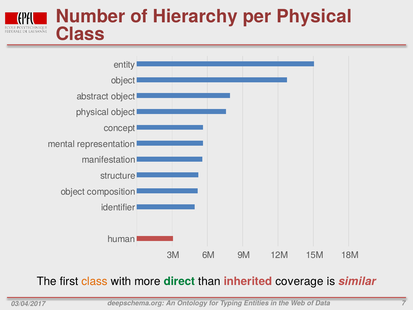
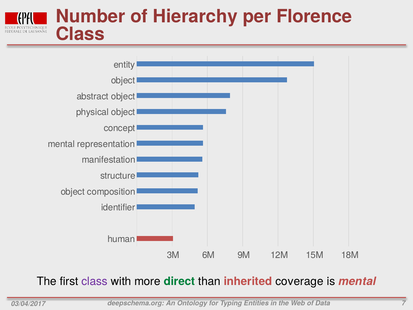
per Physical: Physical -> Florence (314, 16)
class colour: orange -> purple (95, 281)
is similar: similar -> mental (357, 281)
